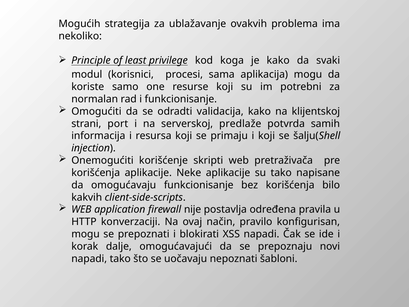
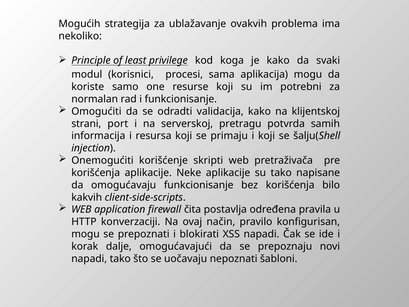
predlaže: predlaže -> pretragu (240, 124)
nije: nije -> čita (193, 209)
